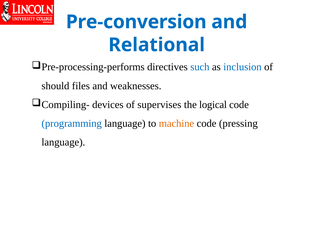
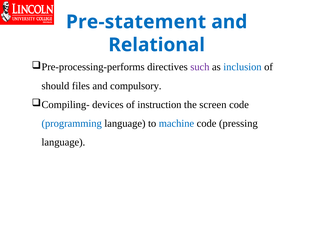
Pre-conversion: Pre-conversion -> Pre-statement (136, 22)
such colour: blue -> purple (200, 67)
weaknesses: weaknesses -> compulsory (136, 86)
supervises: supervises -> instruction (159, 105)
logical: logical -> screen (213, 105)
machine colour: orange -> blue (176, 123)
